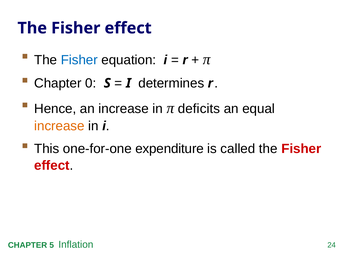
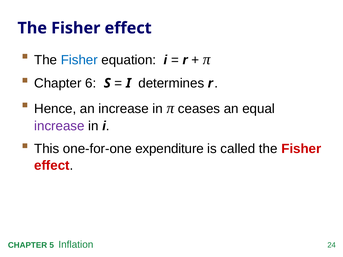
0: 0 -> 6 (91, 83)
deficits: deficits -> ceases (199, 109)
increase colour: orange -> purple (59, 126)
